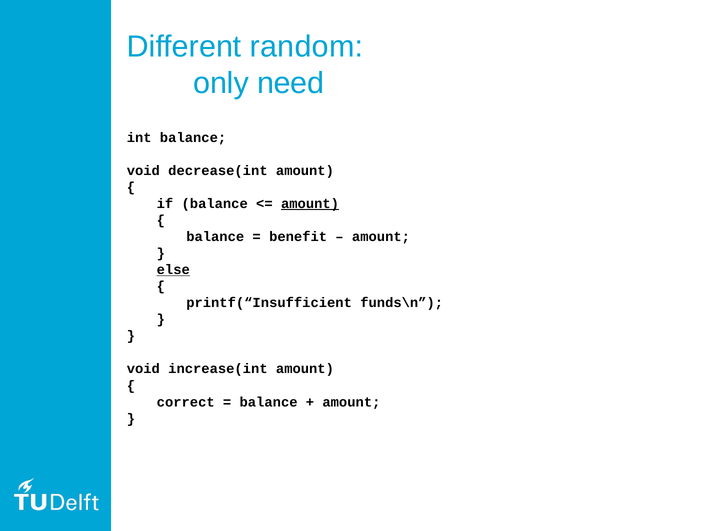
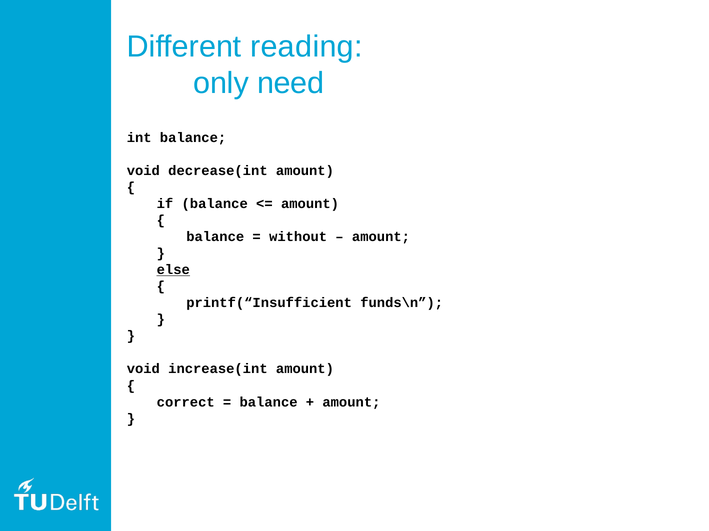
random: random -> reading (306, 47)
amount underline: present -> none (310, 204)
benefit: benefit -> without (298, 237)
